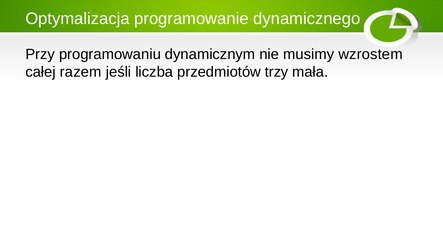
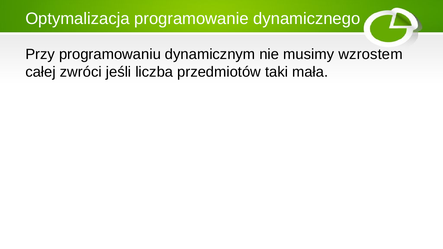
razem: razem -> zwróci (81, 72)
trzy: trzy -> taki (277, 72)
